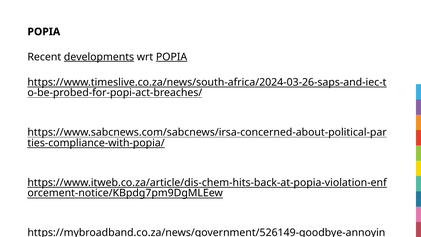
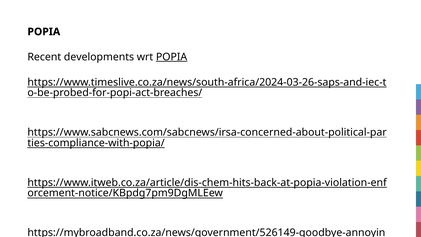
developments underline: present -> none (99, 57)
